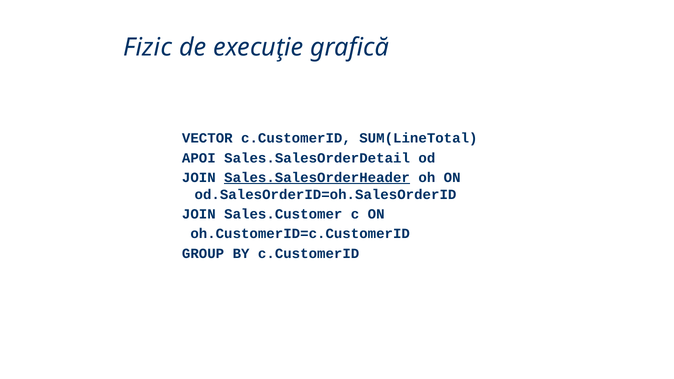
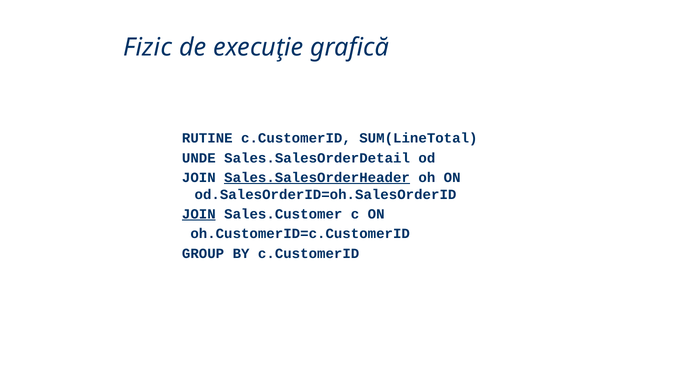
VECTOR: VECTOR -> RUTINE (207, 138)
APOI: APOI -> UNDE (199, 158)
JOIN underline: none -> present (199, 214)
